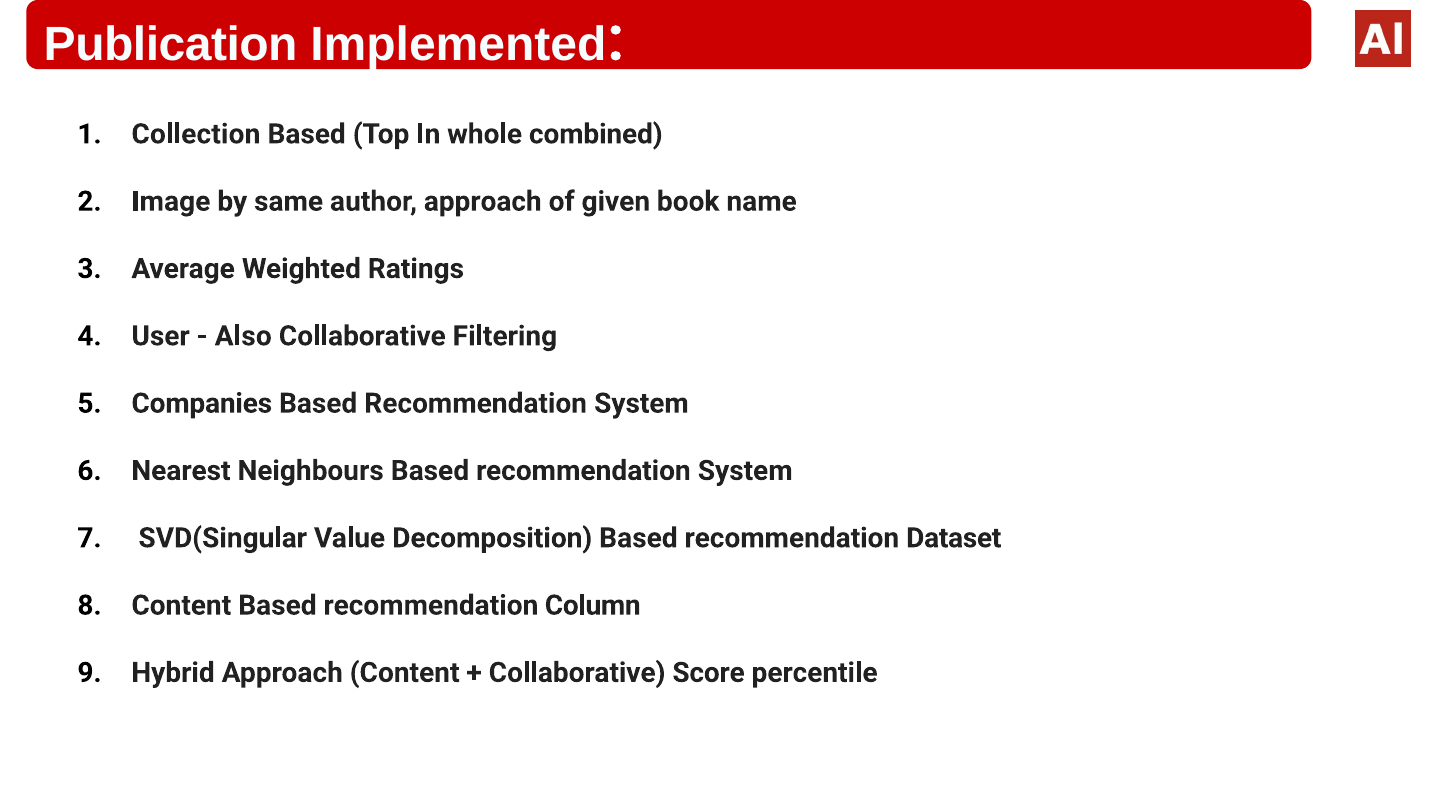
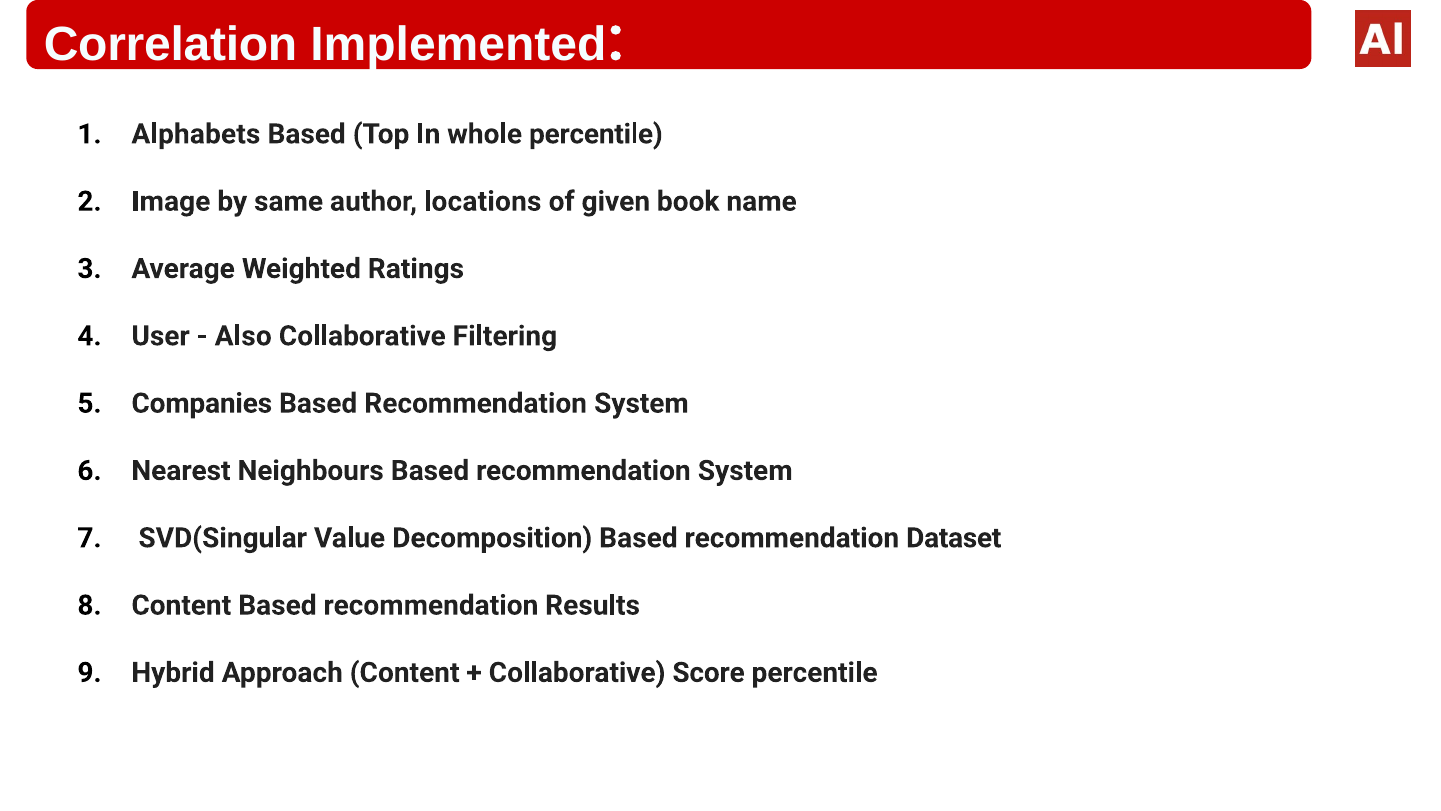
Publication: Publication -> Correlation (171, 44)
Collection: Collection -> Alphabets (196, 134)
whole combined: combined -> percentile (596, 134)
author approach: approach -> locations (483, 201)
Column: Column -> Results (593, 605)
